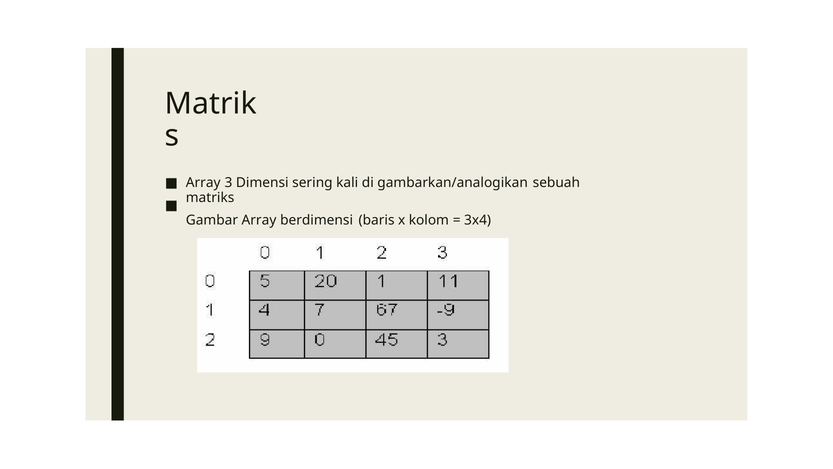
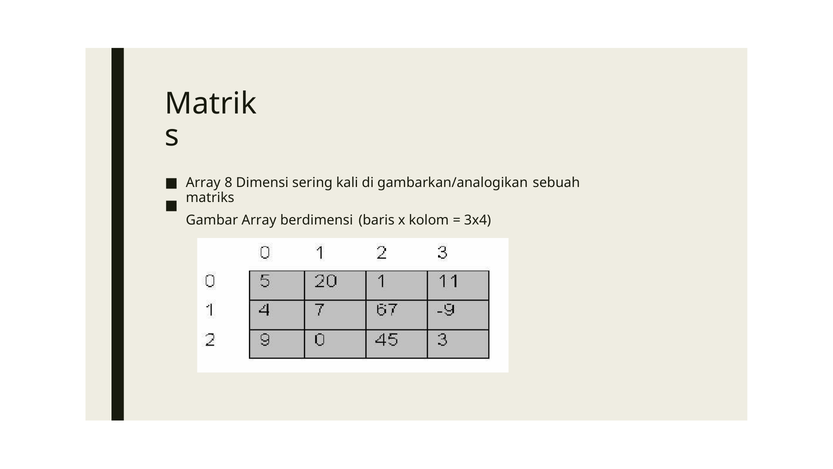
3: 3 -> 8 (229, 182)
